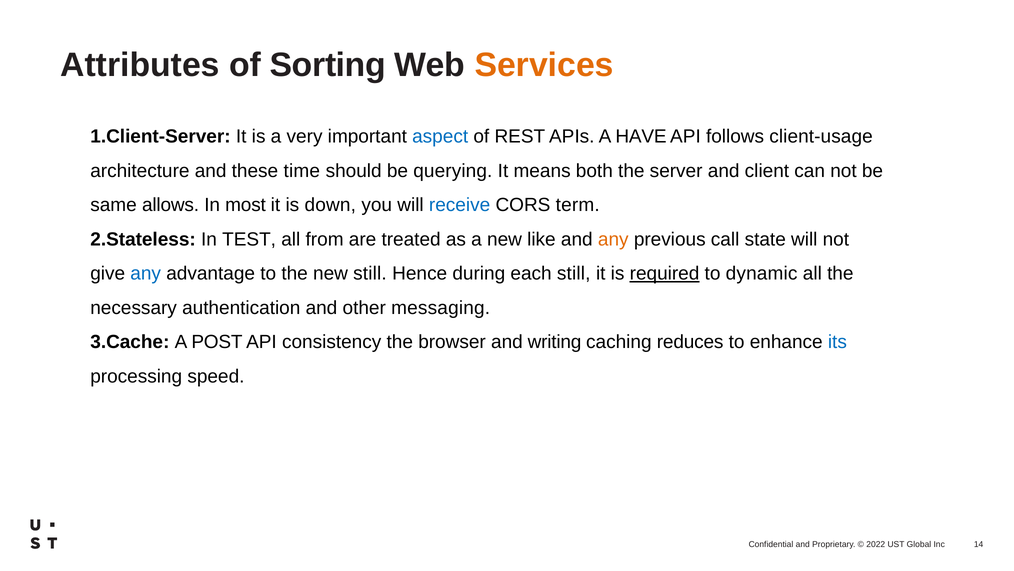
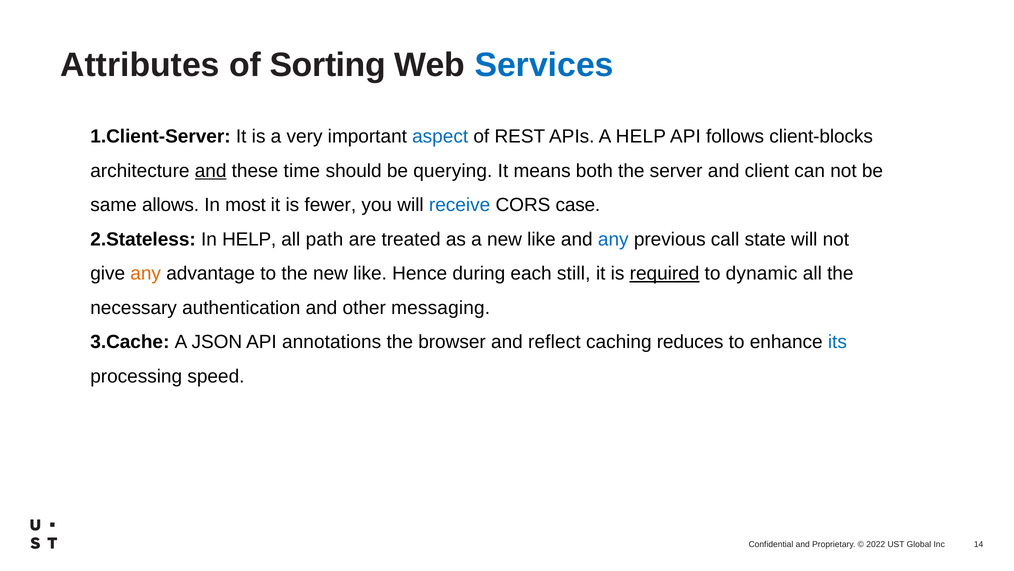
Services colour: orange -> blue (544, 65)
A HAVE: HAVE -> HELP (641, 136)
client-usage: client-usage -> client-blocks (821, 136)
and underline: none -> present (211, 171)
down: down -> fewer (330, 205)
term: term -> case (578, 205)
In TEST: TEST -> HELP (249, 239)
from: from -> path (324, 239)
any colour: orange -> blue (613, 239)
any colour: blue -> orange (146, 273)
the new still: still -> like (370, 273)
POST: POST -> JSON (217, 342)
consistency: consistency -> annotations (332, 342)
writing: writing -> reflect (554, 342)
